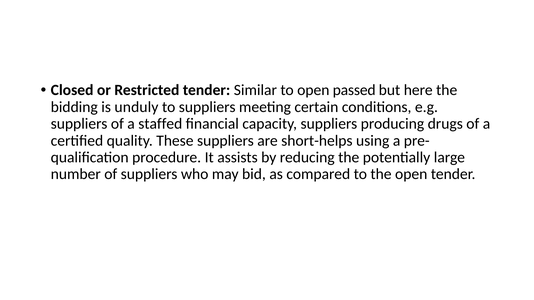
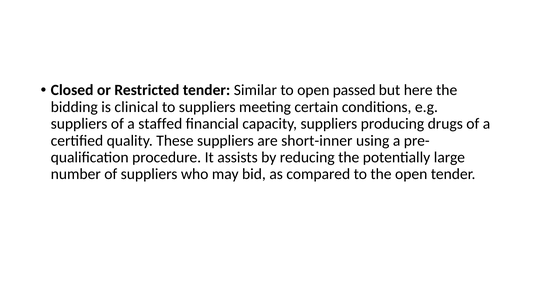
unduly: unduly -> clinical (136, 107)
short-helps: short-helps -> short-inner (317, 141)
